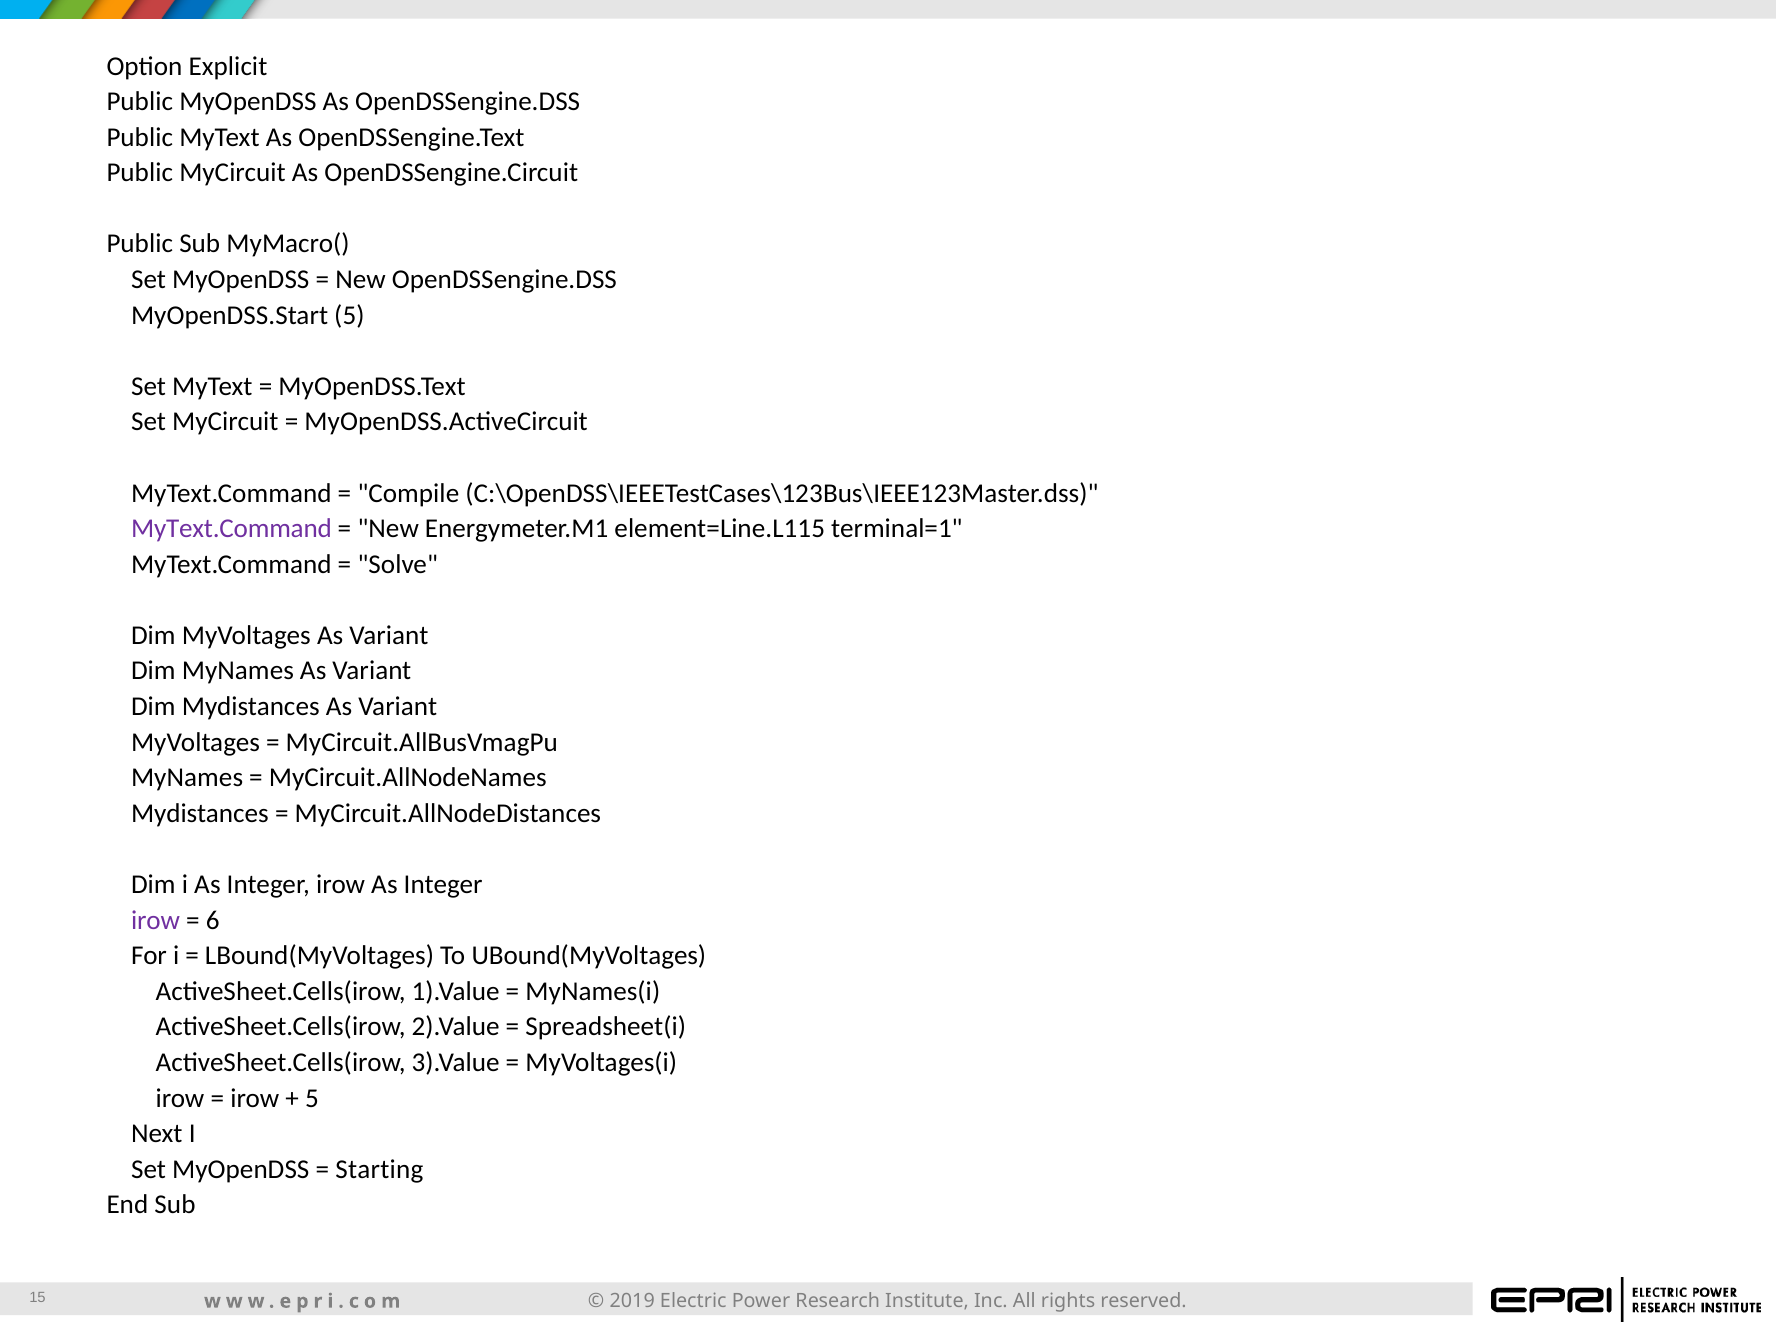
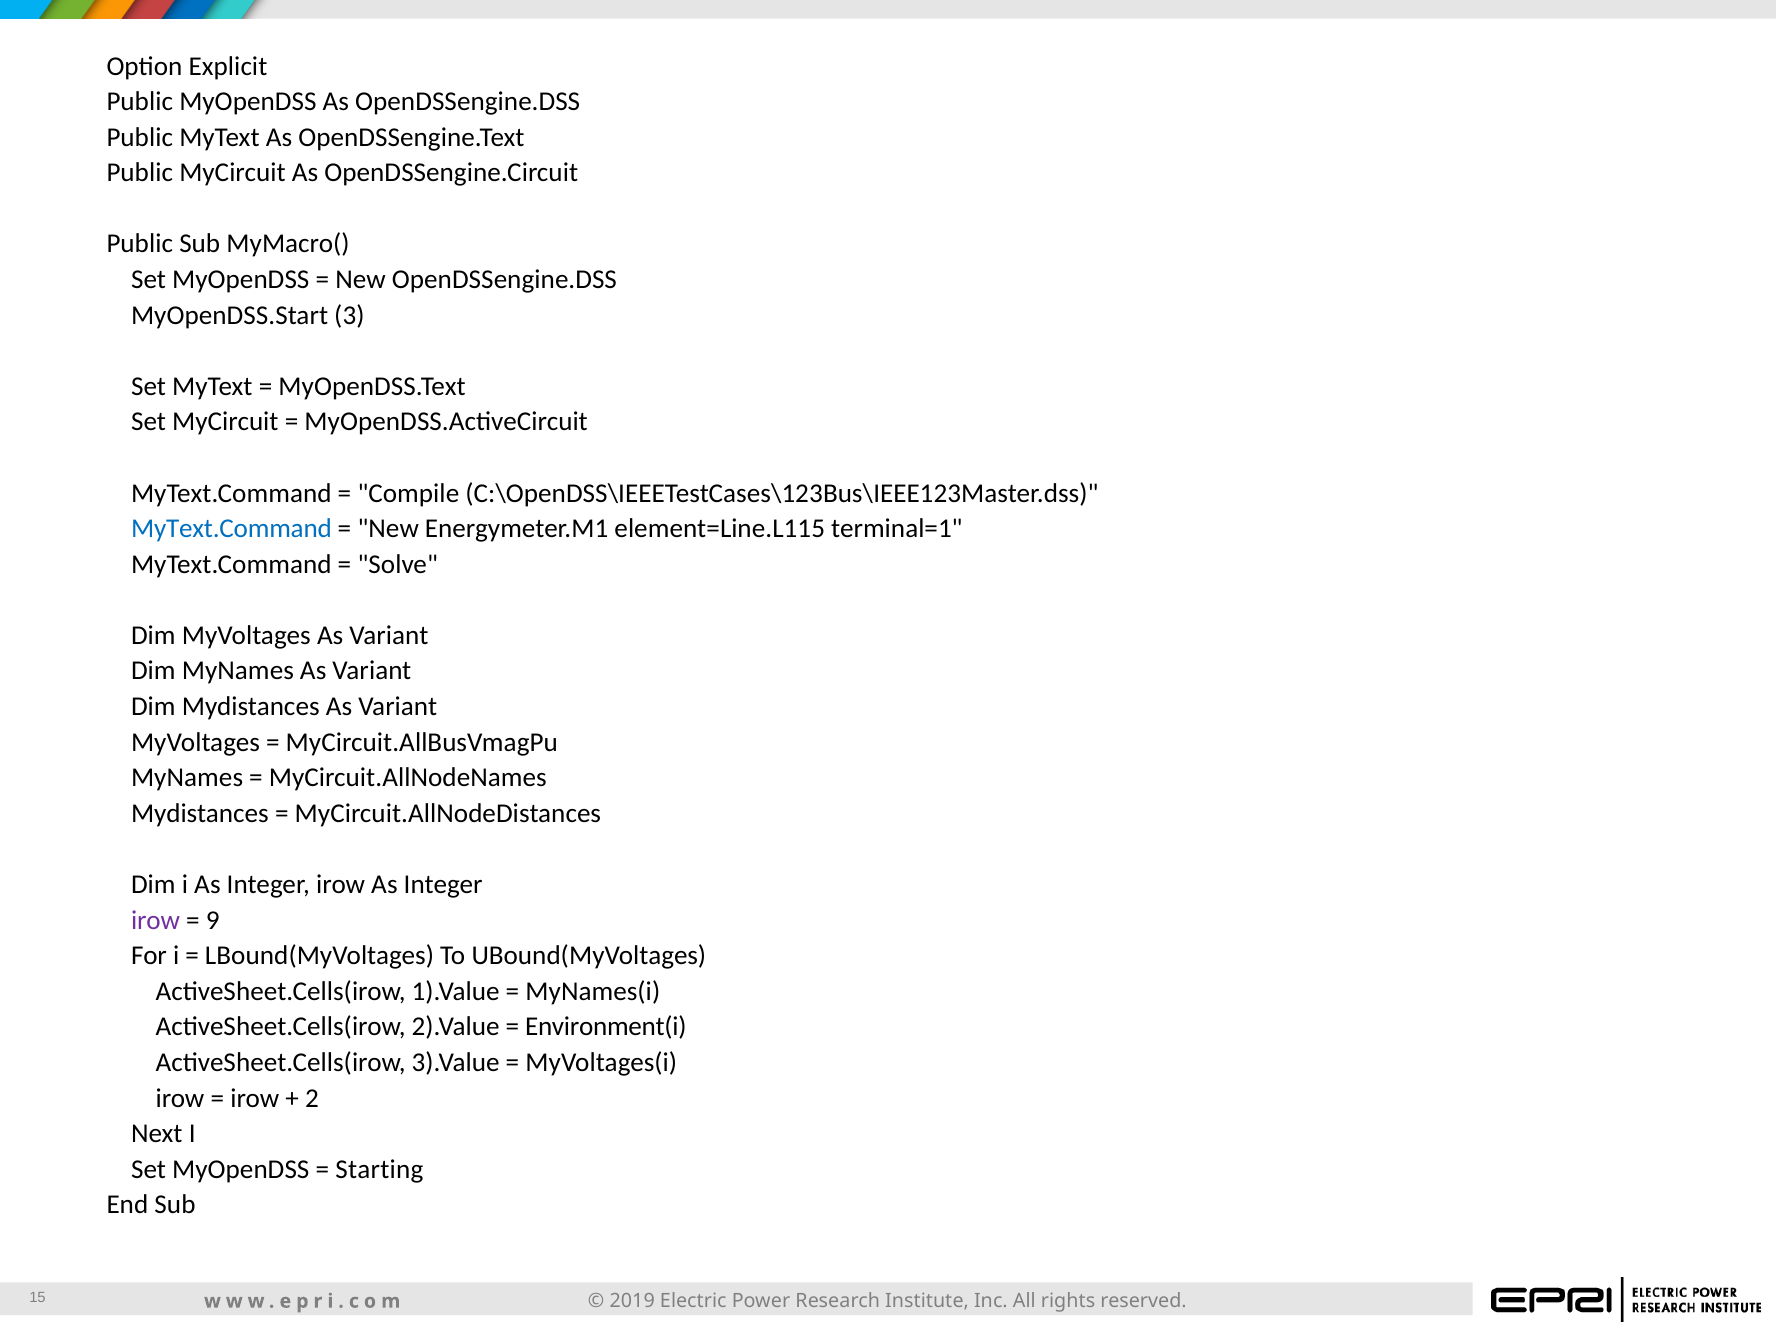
MyOpenDSS.Start 5: 5 -> 3 (349, 315)
MyText.Command colour: purple -> blue (231, 529)
6: 6 -> 9 (213, 920)
Spreadsheet(i: Spreadsheet(i -> Environment(i (606, 1027)
5: 5 -> 2 (312, 1098)
